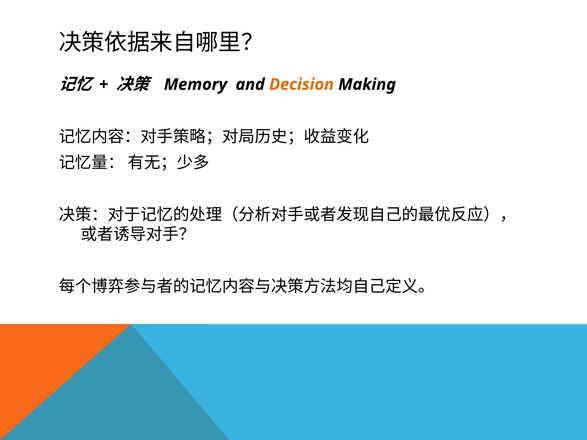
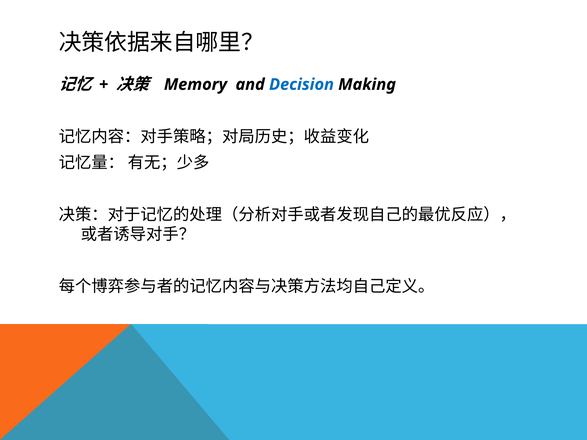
Decision colour: orange -> blue (301, 85)
